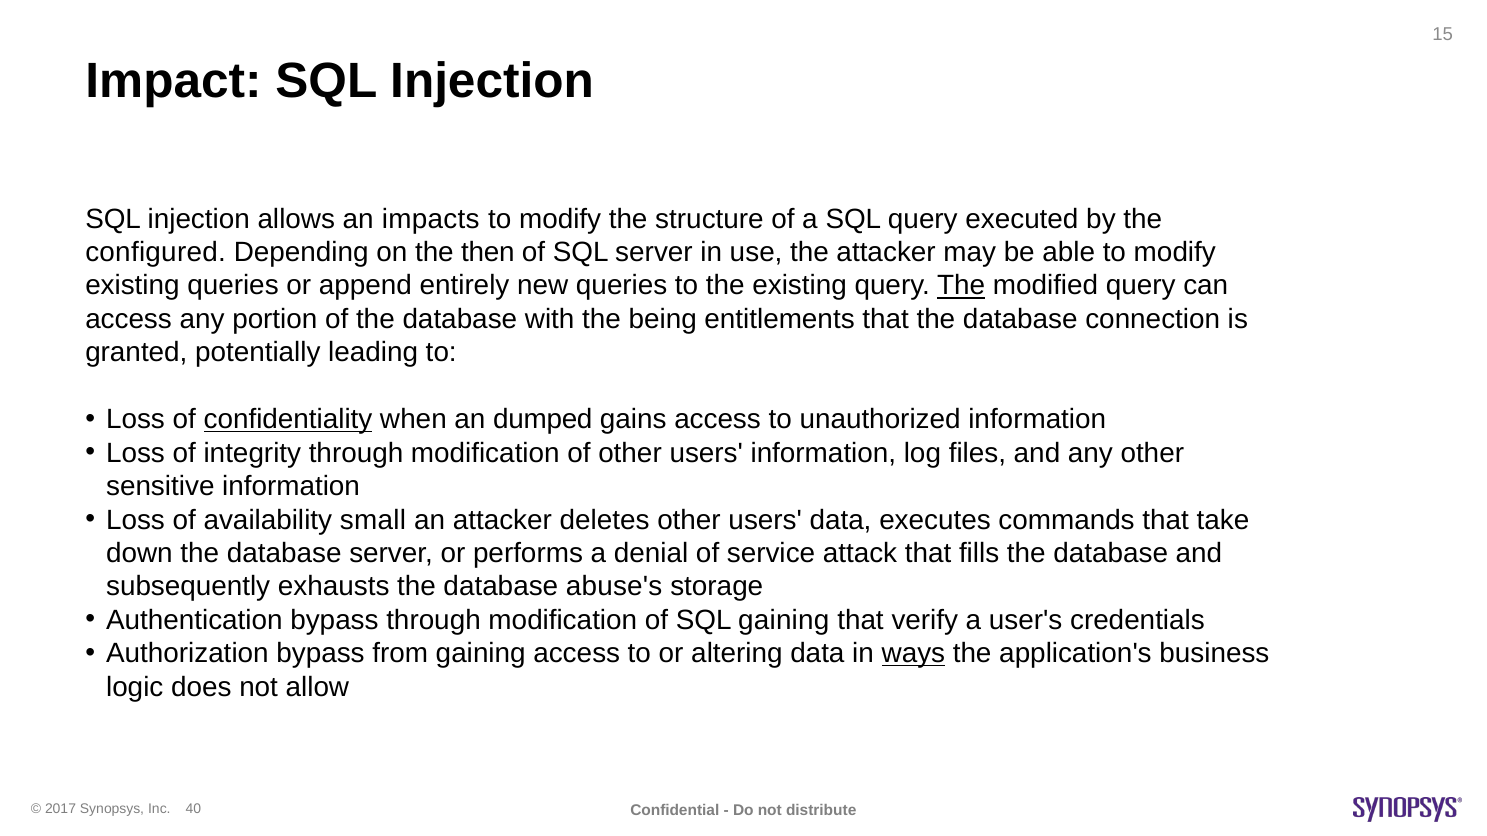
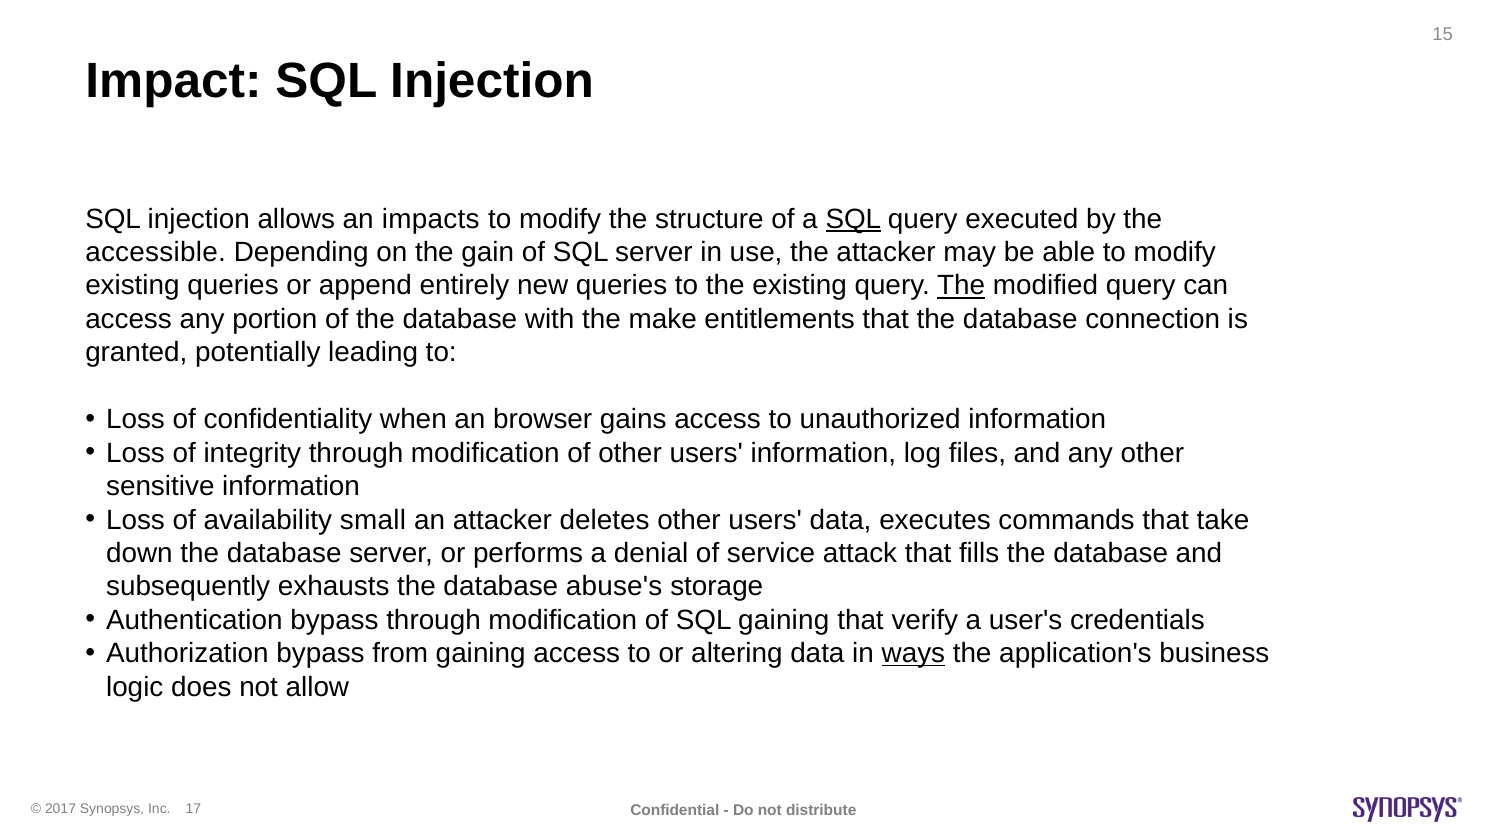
SQL underline: none -> present (853, 219)
configured: configured -> accessible (156, 252)
then: then -> gain (488, 252)
being: being -> make (663, 319)
confidentiality underline: present -> none (288, 420)
dumped: dumped -> browser (543, 420)
40: 40 -> 17 (193, 810)
